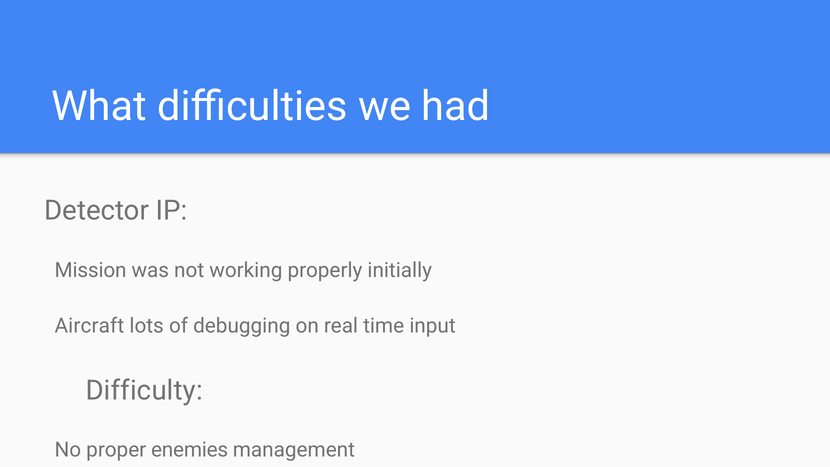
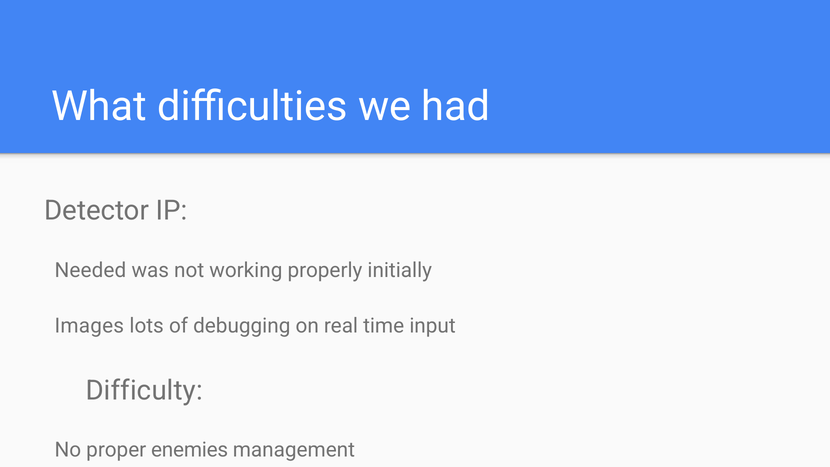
Mission: Mission -> Needed (90, 270)
Aircraft: Aircraft -> Images (89, 326)
